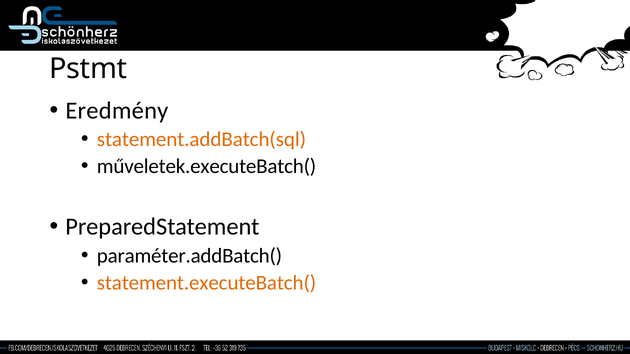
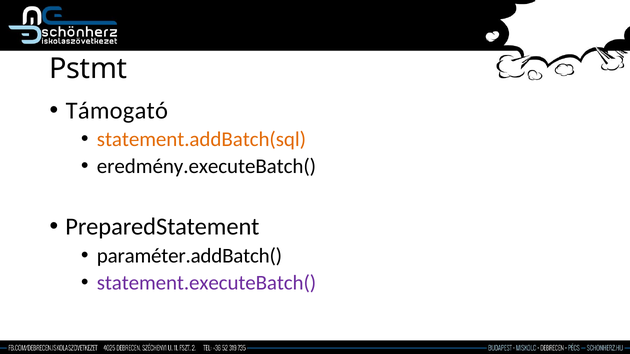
Eredmény: Eredmény -> Támogató (117, 111)
műveletek.executeBatch(: műveletek.executeBatch( -> eredmény.executeBatch( (206, 167)
statement.executeBatch( colour: orange -> purple (206, 283)
